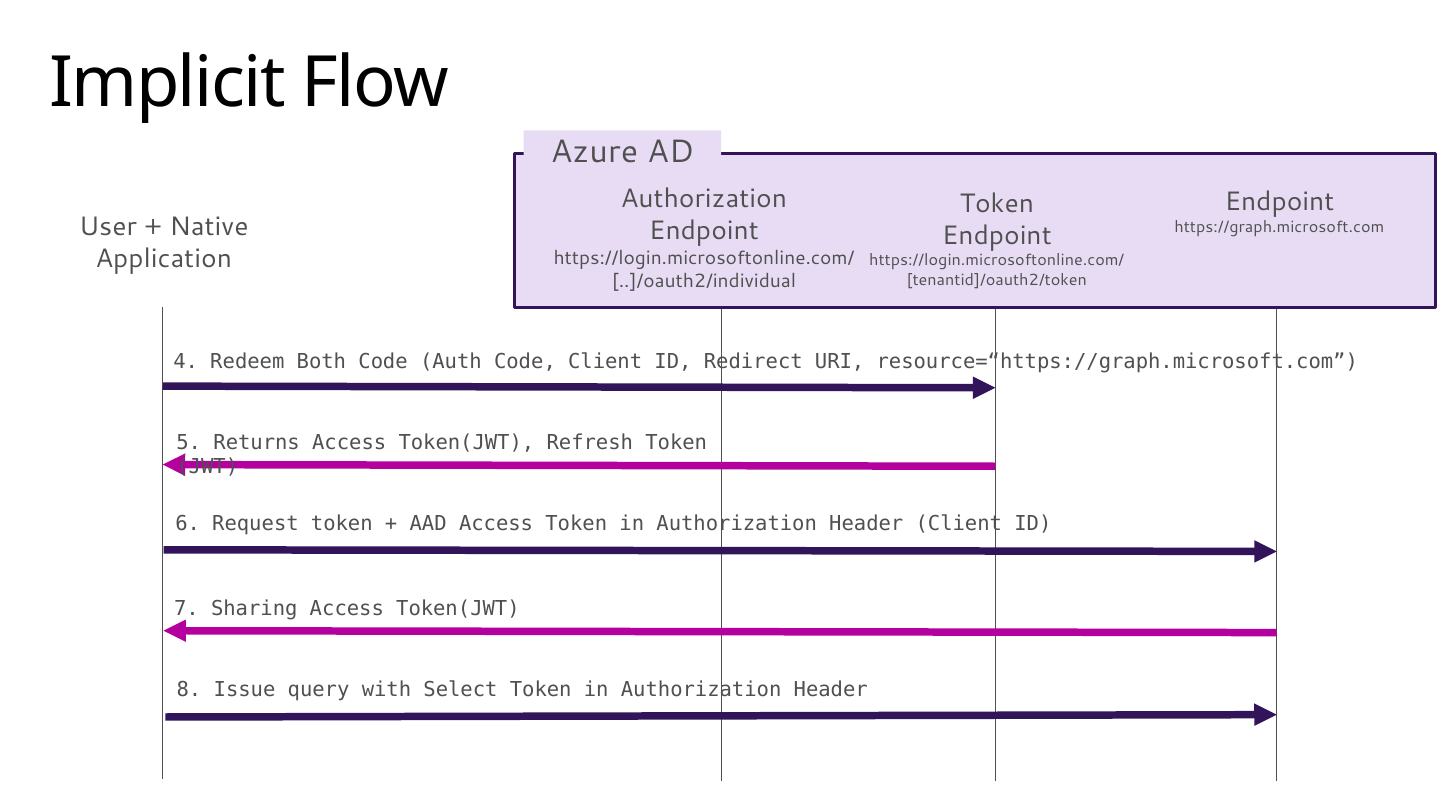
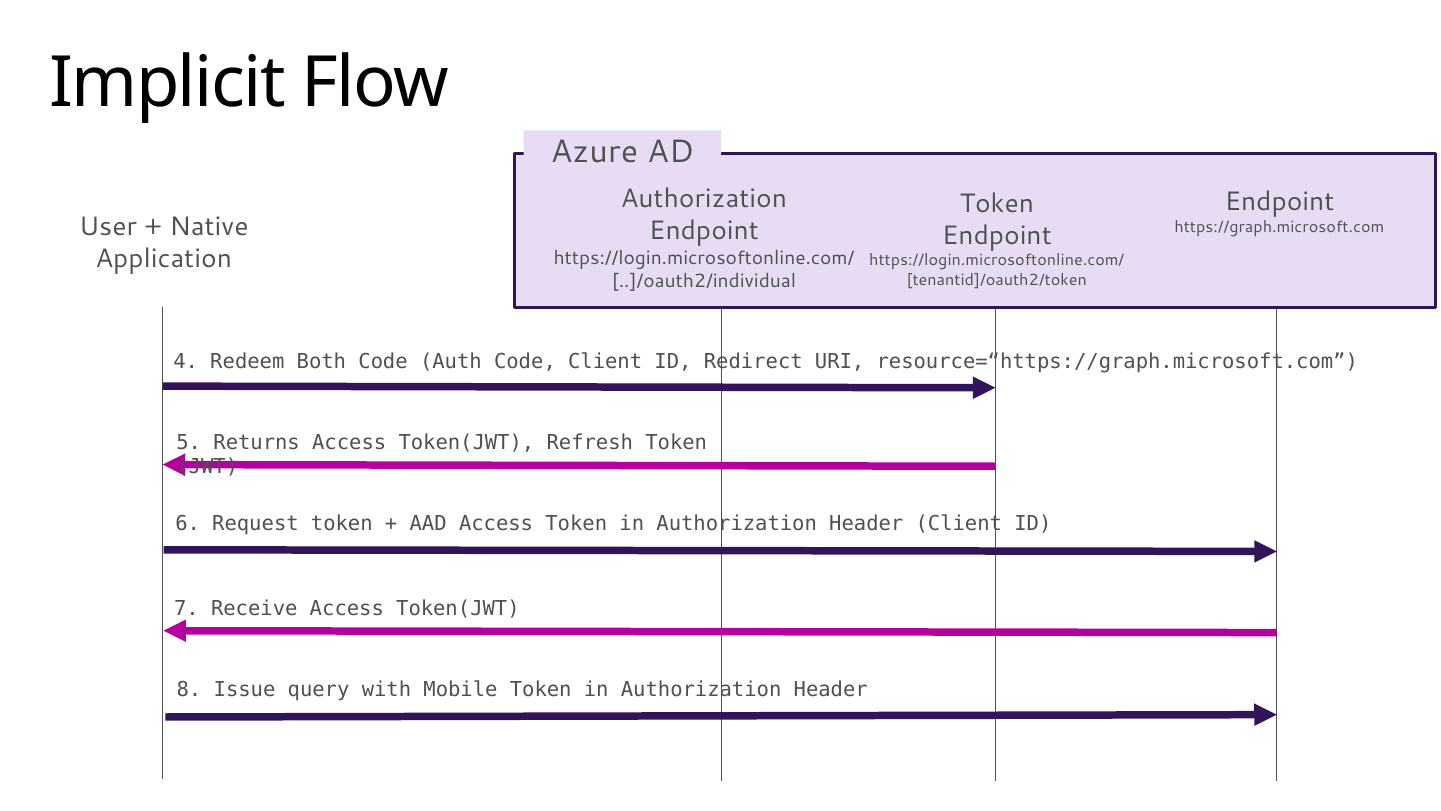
Sharing: Sharing -> Receive (254, 608)
Select: Select -> Mobile (460, 689)
